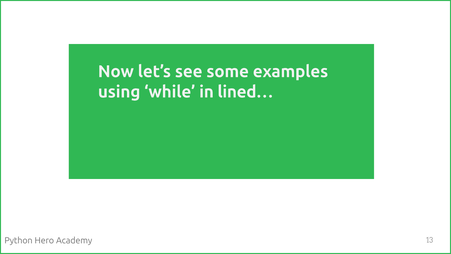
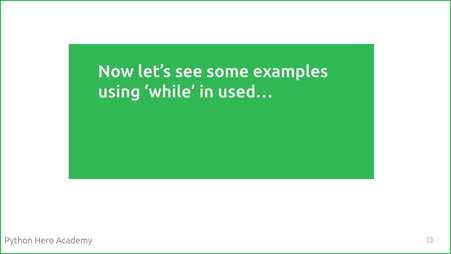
lined…: lined… -> used… (245, 92)
